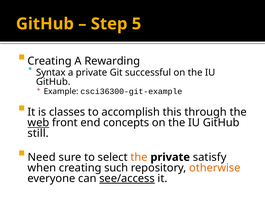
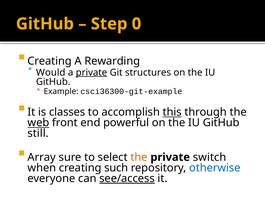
5: 5 -> 0 (136, 24)
Syntax: Syntax -> Would (51, 72)
private underline: none -> present (91, 72)
successful: successful -> structures (148, 72)
this underline: none -> present (172, 112)
concepts: concepts -> powerful (126, 123)
Need: Need -> Array (42, 157)
satisfy: satisfy -> switch (210, 157)
otherwise colour: orange -> blue (215, 168)
